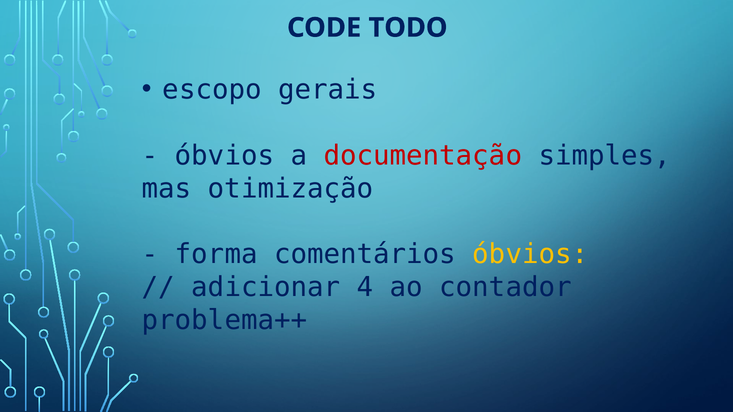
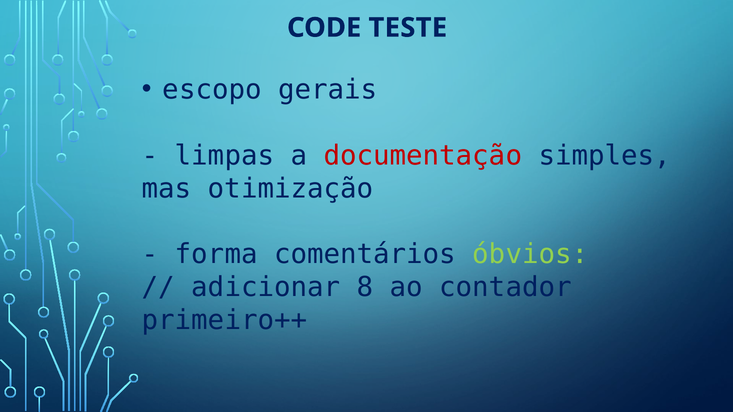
TODO: TODO -> TESTE (408, 28)
óbvios: óbvios -> limpas (225, 156)
óbvios colour: yellow -> light green (530, 255)
4: 4 -> 8 (365, 288)
problema++: problema++ -> primeiro++ (225, 321)
